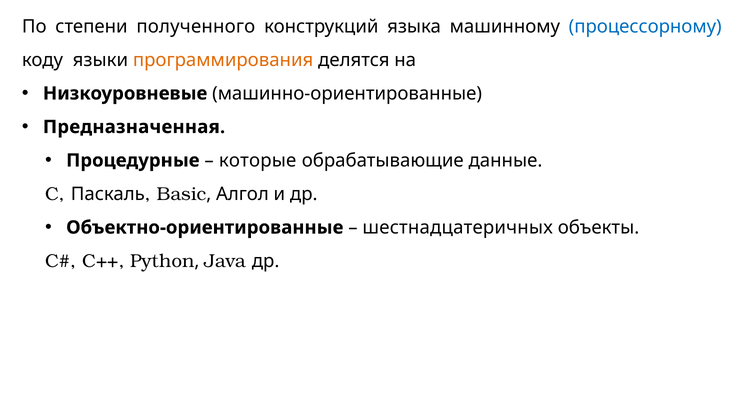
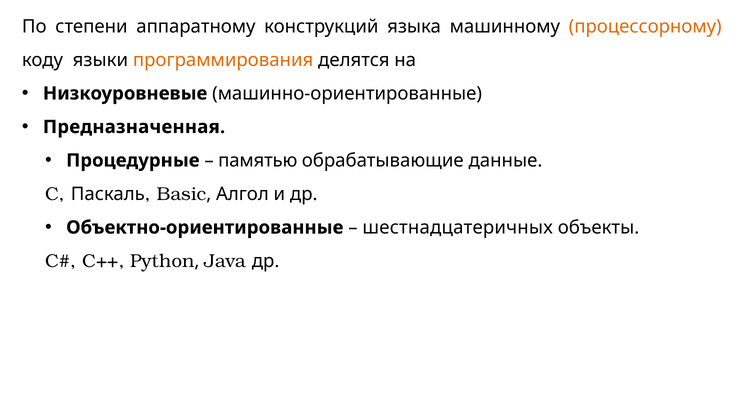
полученного: полученного -> аппаратному (196, 26)
процессорному colour: blue -> orange (645, 26)
которые: которые -> памятью (258, 160)
